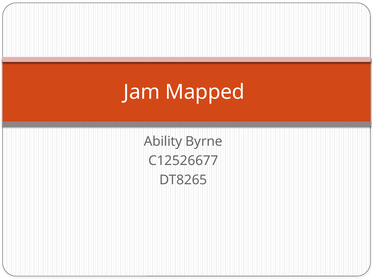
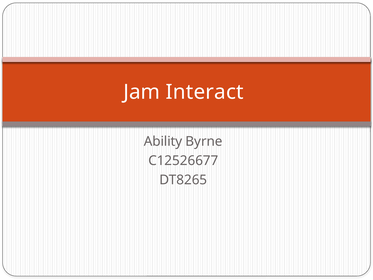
Mapped: Mapped -> Interact (205, 92)
